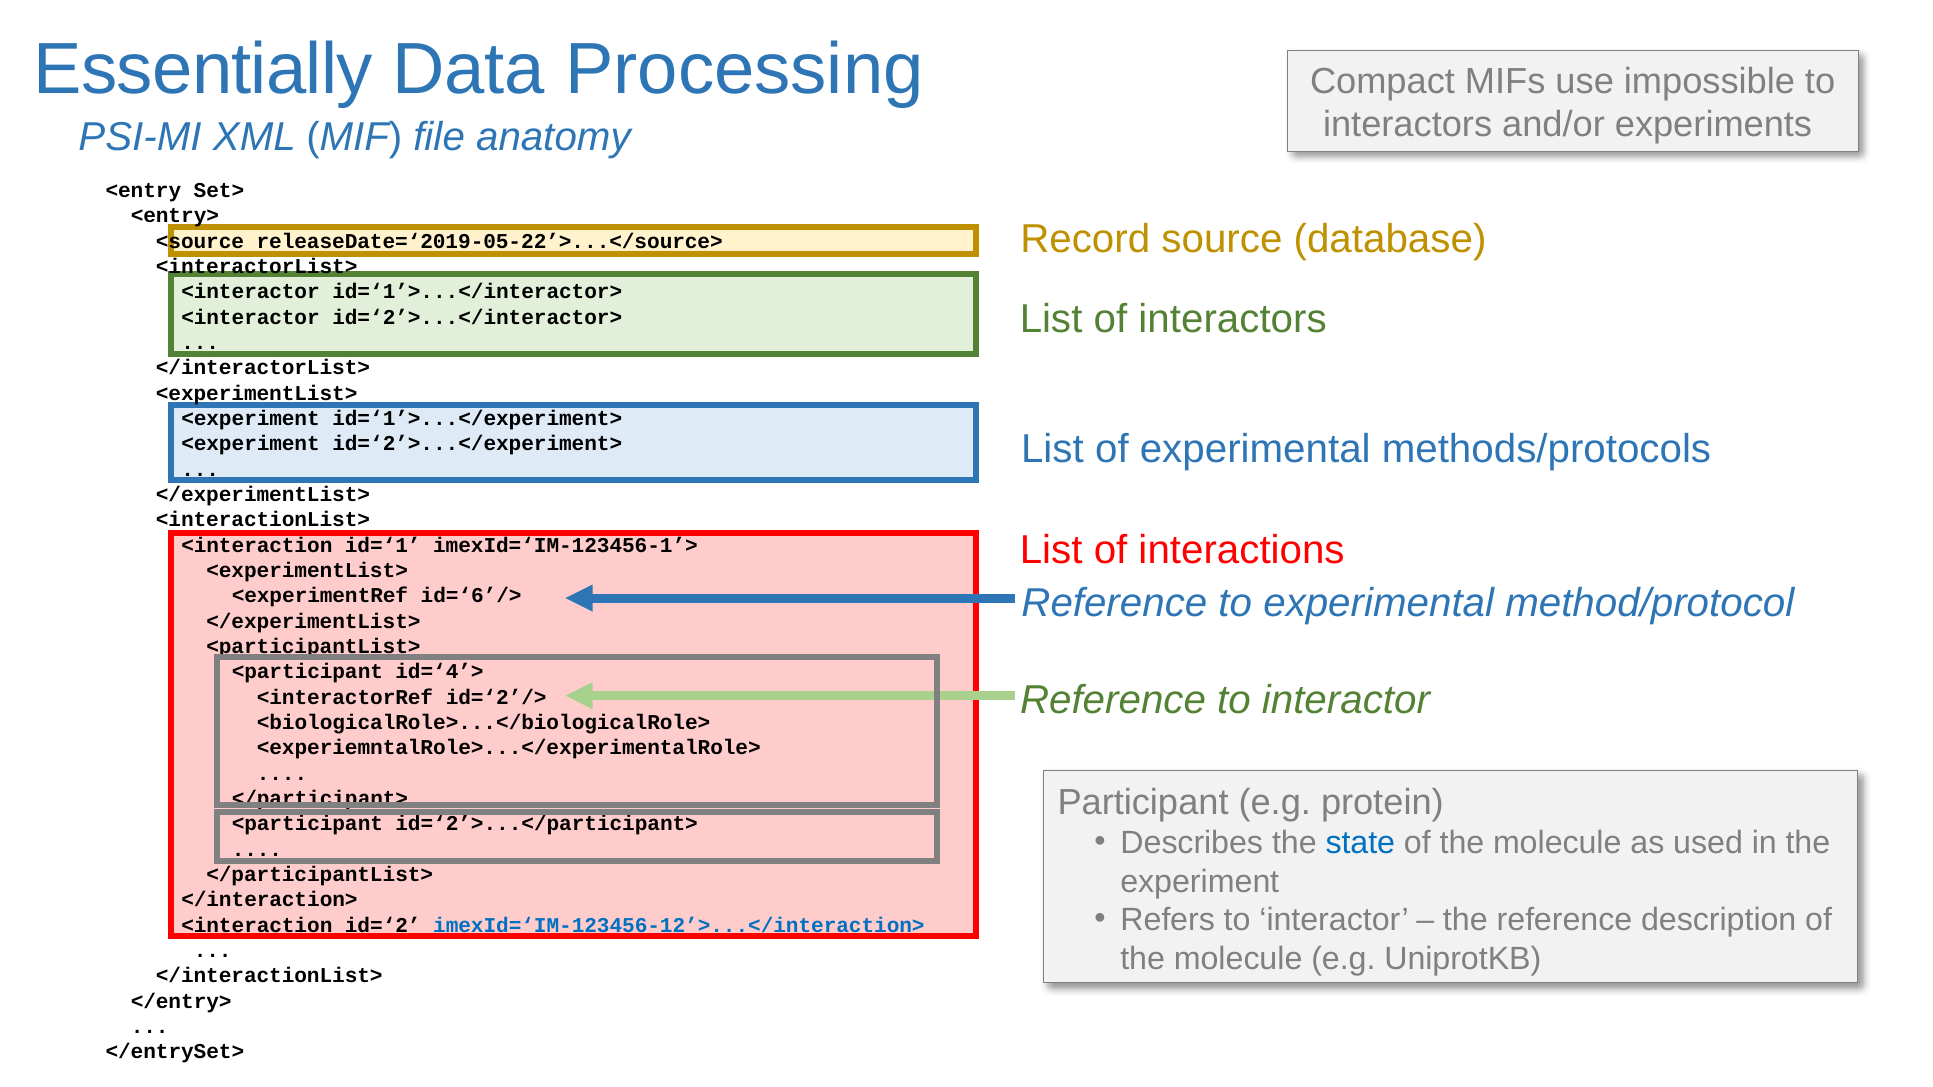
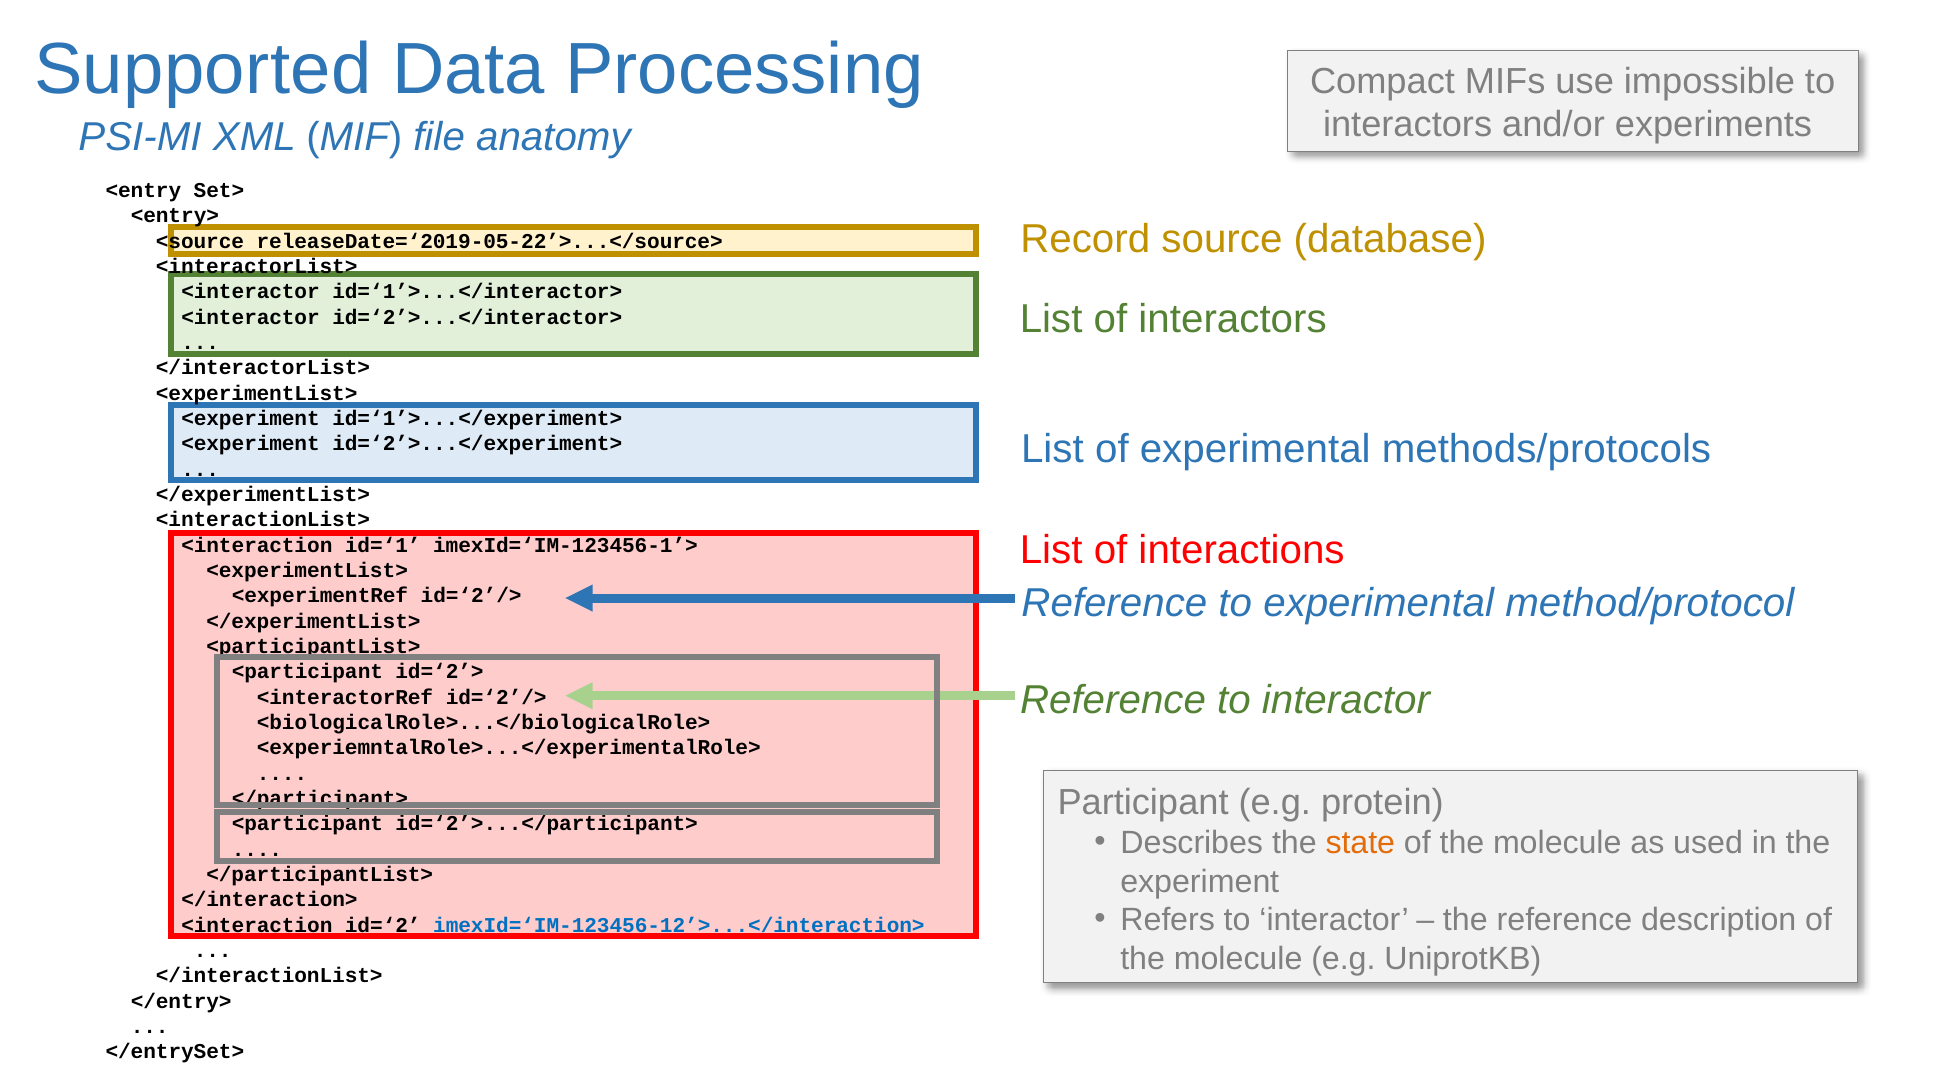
Essentially: Essentially -> Supported (203, 69)
<experimentRef id=‘6’/>: id=‘6’/> -> id=‘2’/> (471, 596)
id=‘4’>: id=‘4’> -> id=‘2’> (440, 672)
state colour: blue -> orange (1360, 843)
